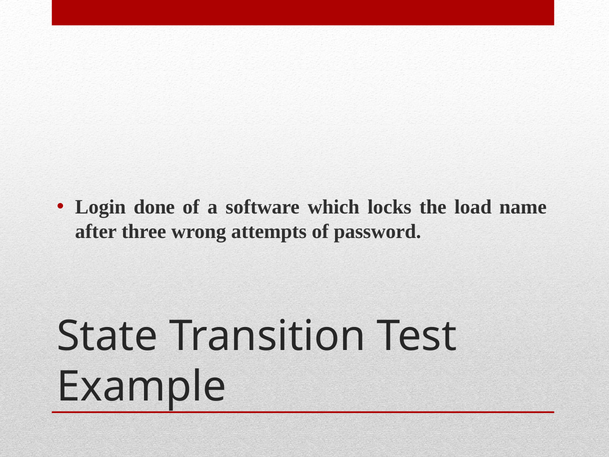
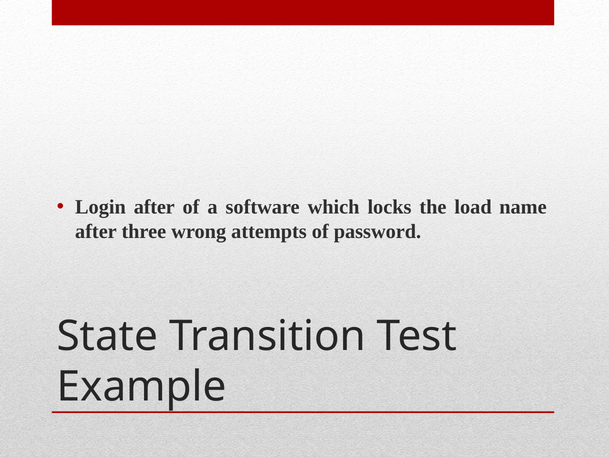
Login done: done -> after (154, 207)
